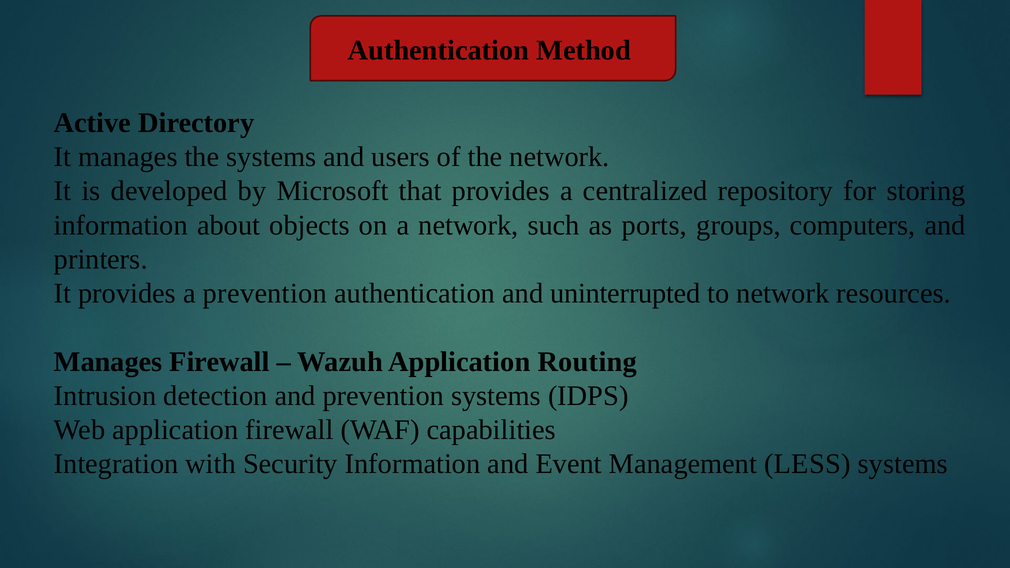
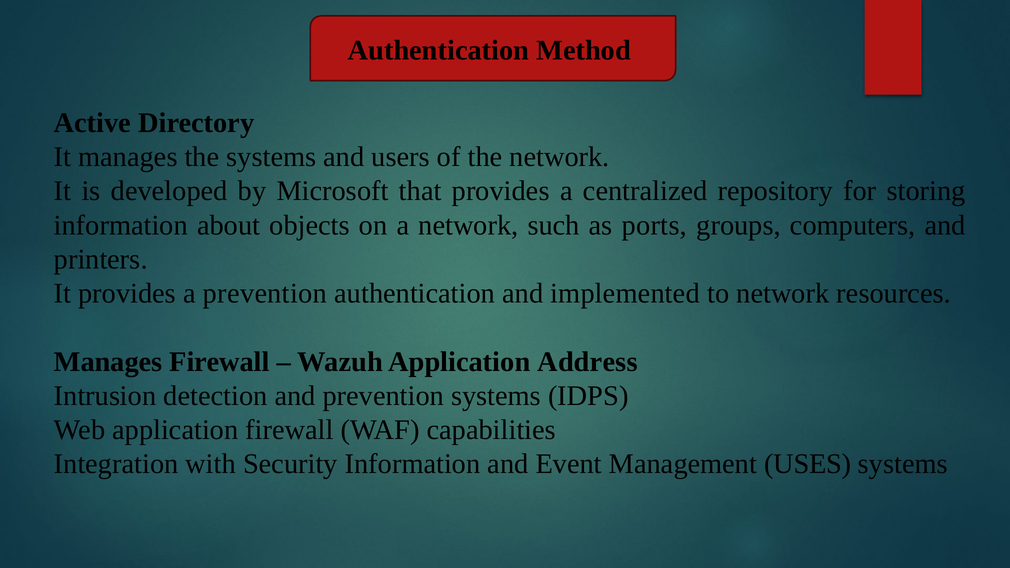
uninterrupted: uninterrupted -> implemented (625, 293)
Routing: Routing -> Address (587, 362)
LESS: LESS -> USES (808, 464)
